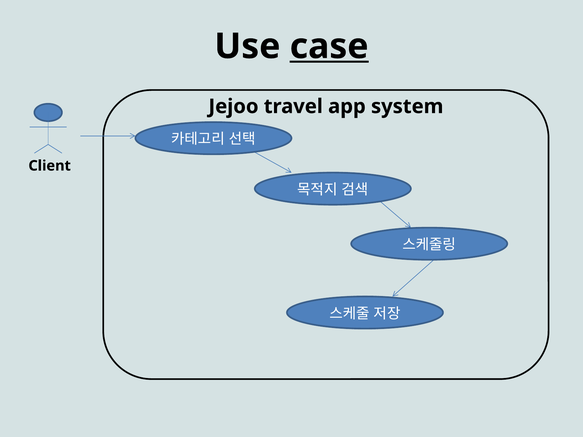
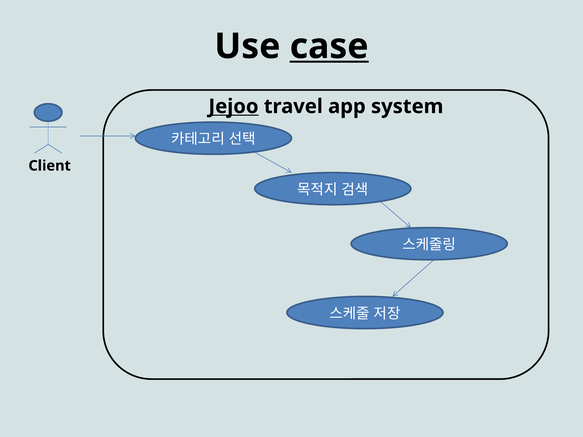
Jejoo underline: none -> present (234, 106)
